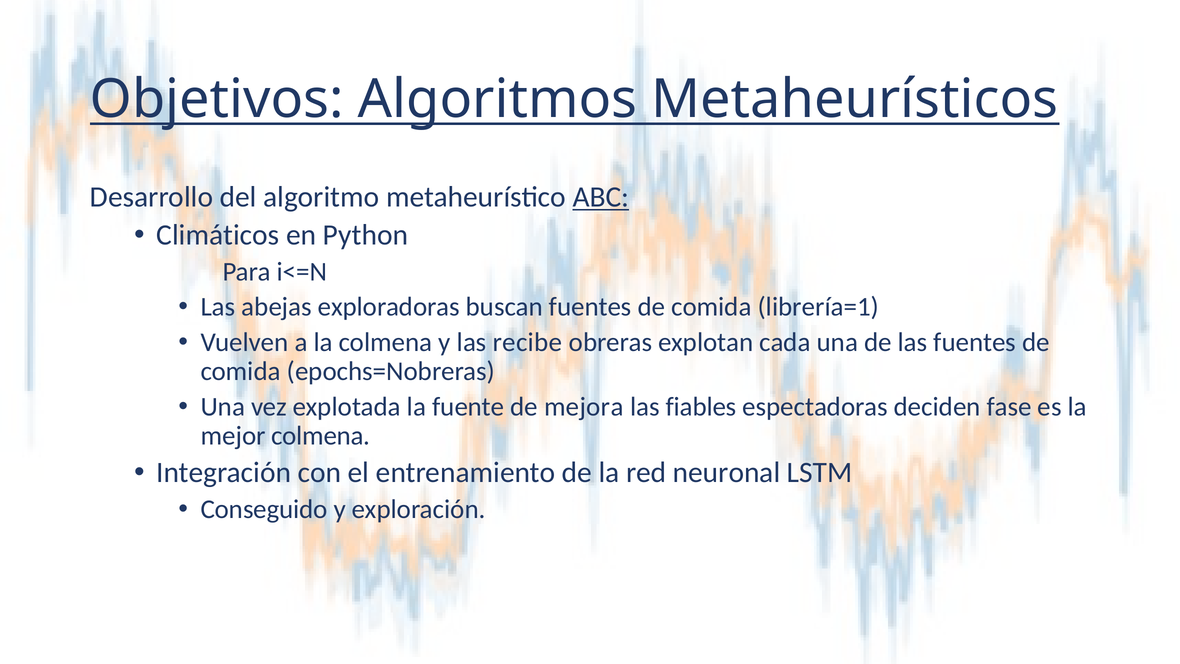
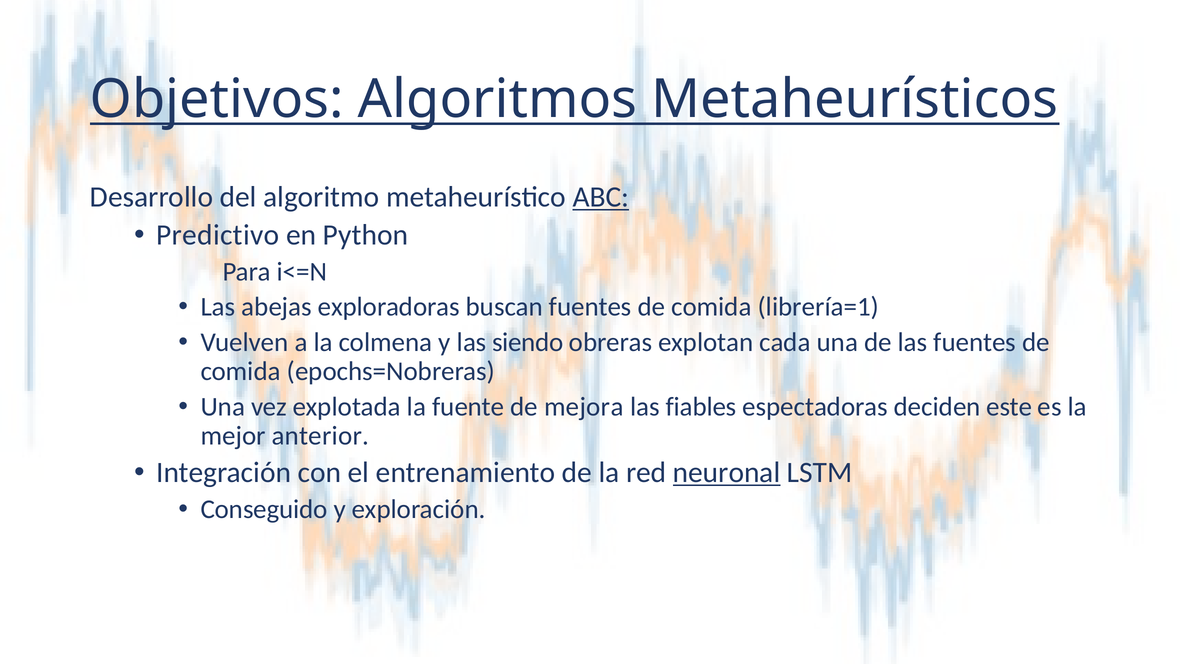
Climáticos: Climáticos -> Predictivo (218, 235)
recibe: recibe -> siendo (528, 342)
fase: fase -> este (1009, 407)
mejor colmena: colmena -> anterior (320, 436)
neuronal underline: none -> present (727, 472)
